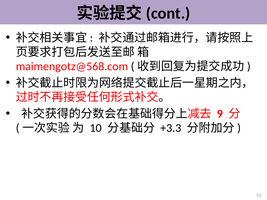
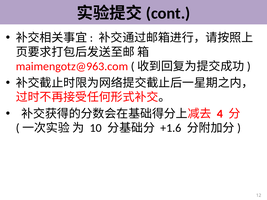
maimengotz@568.com: maimengotz@568.com -> maimengotz@963.com (72, 66)
9: 9 -> 4 (220, 114)
+3.3: +3.3 -> +1.6 (171, 128)
